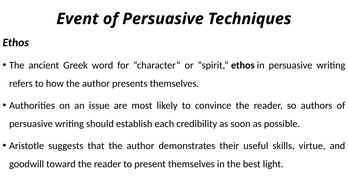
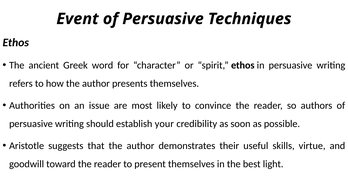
each: each -> your (164, 124)
